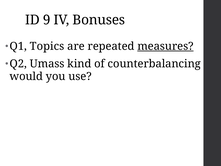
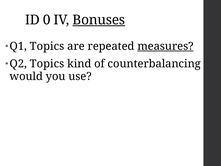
9: 9 -> 0 (47, 20)
Bonuses underline: none -> present (99, 20)
Q2 Umass: Umass -> Topics (47, 64)
